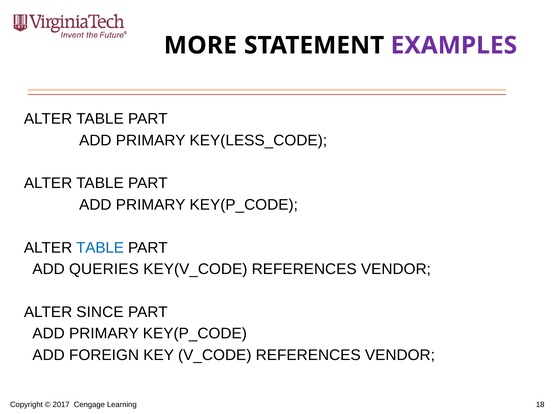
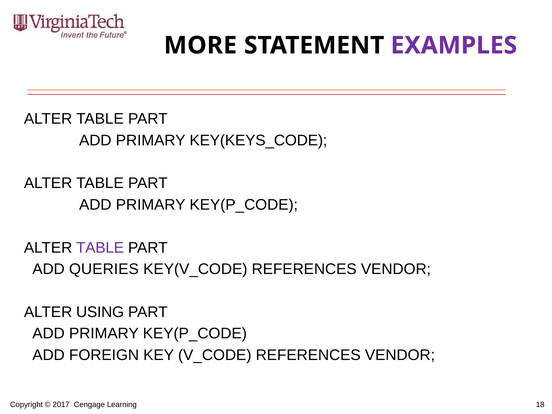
KEY(LESS_CODE: KEY(LESS_CODE -> KEY(KEYS_CODE (258, 140)
TABLE colour: blue -> purple (100, 248)
SINCE: SINCE -> USING (100, 312)
